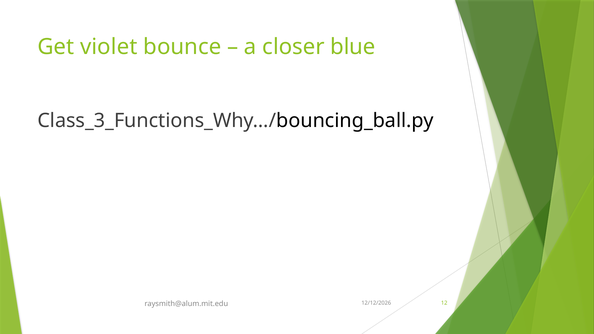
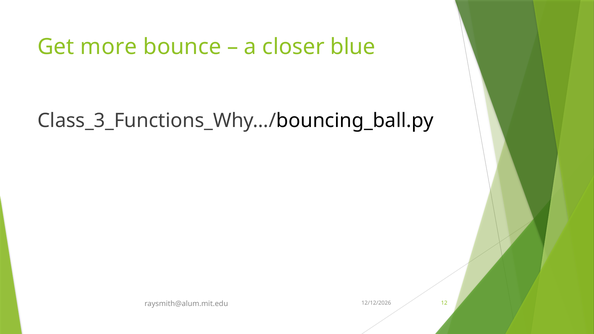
violet: violet -> more (109, 47)
